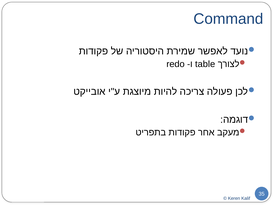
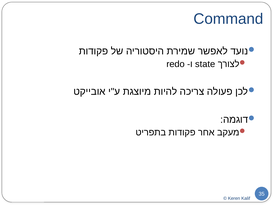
table: table -> state (205, 64)
